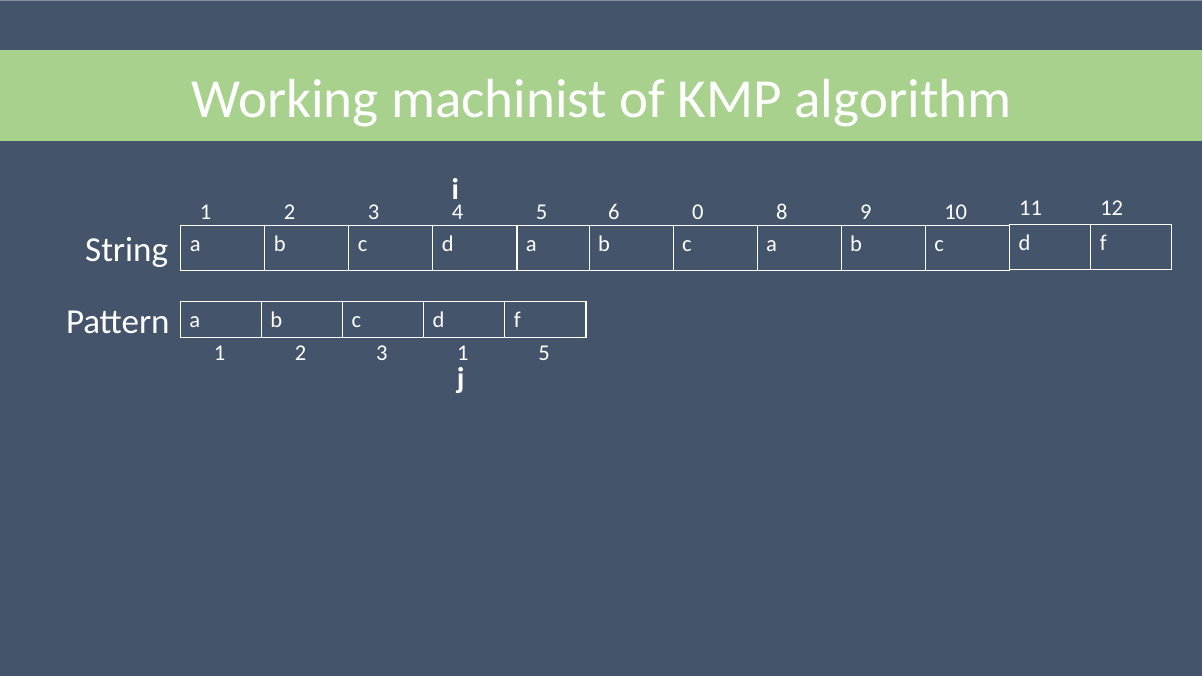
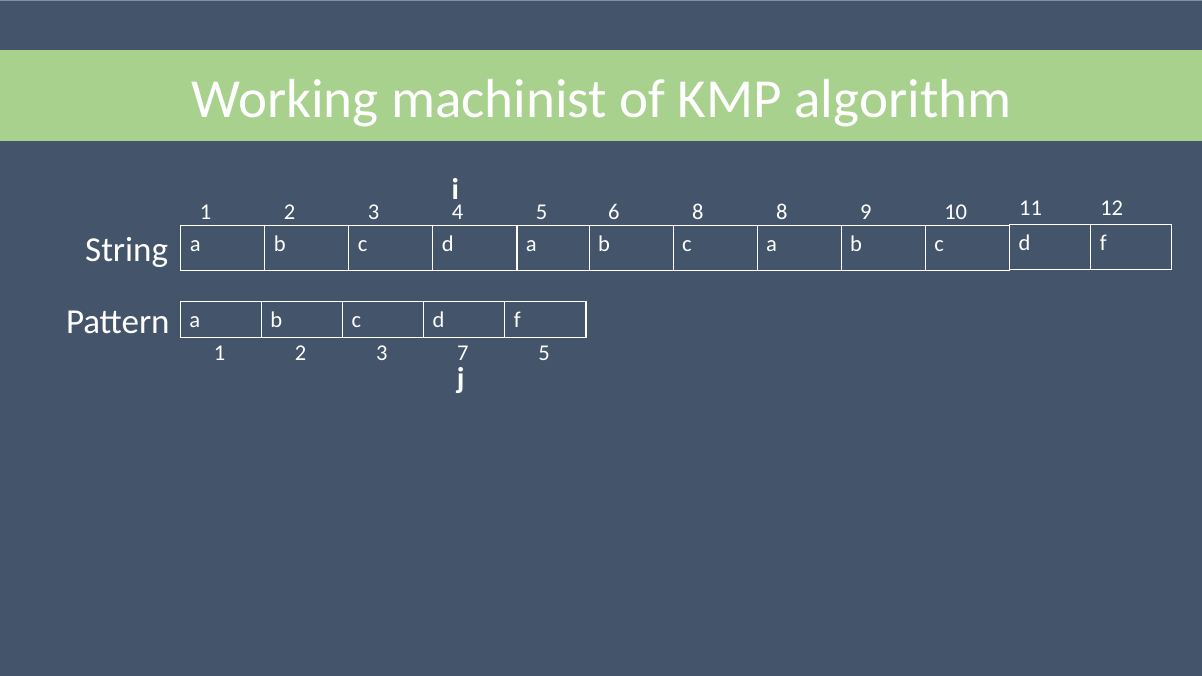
6 0: 0 -> 8 (698, 212)
3 1: 1 -> 7 (463, 353)
